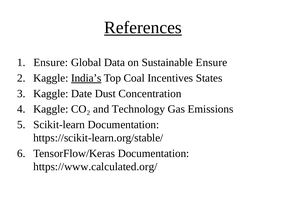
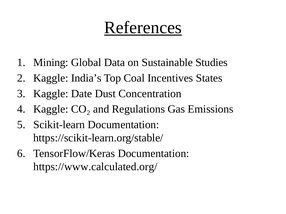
Ensure: Ensure -> Mining (51, 63)
Sustainable Ensure: Ensure -> Studies (212, 63)
India’s underline: present -> none (86, 78)
Technology: Technology -> Regulations (138, 109)
